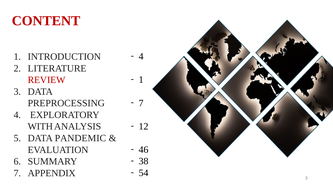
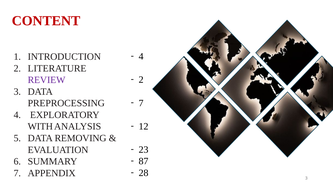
1: 1 -> 2 (141, 80)
REVIEW colour: red -> purple (47, 80)
PANDEMIC: PANDEMIC -> REMOVING (81, 138)
46: 46 -> 23 (144, 150)
38: 38 -> 87 (144, 162)
54: 54 -> 28 (144, 173)
